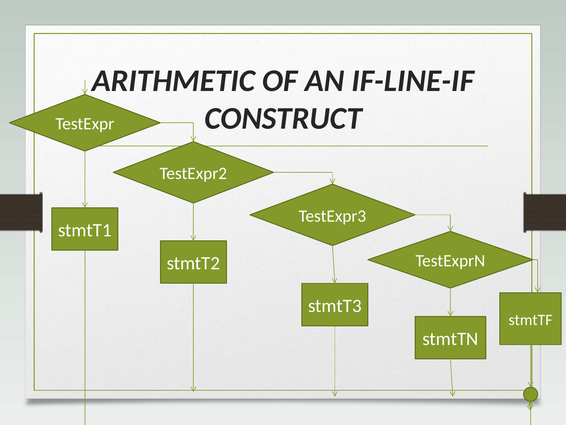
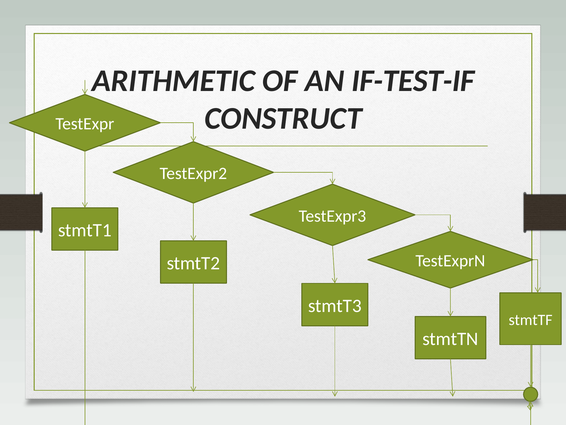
IF-LINE-IF: IF-LINE-IF -> IF-TEST-IF (413, 81)
